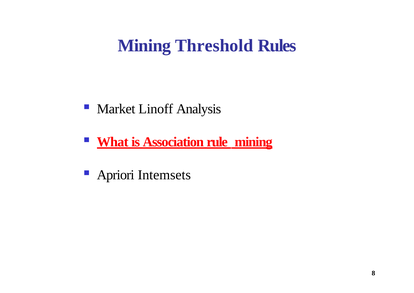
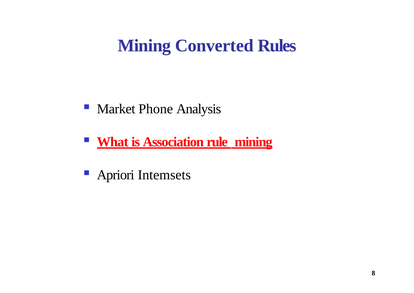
Threshold: Threshold -> Converted (214, 45)
Linoff: Linoff -> Phone (156, 109)
